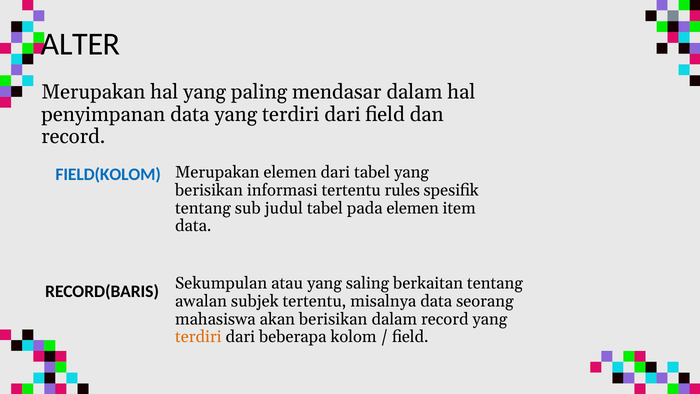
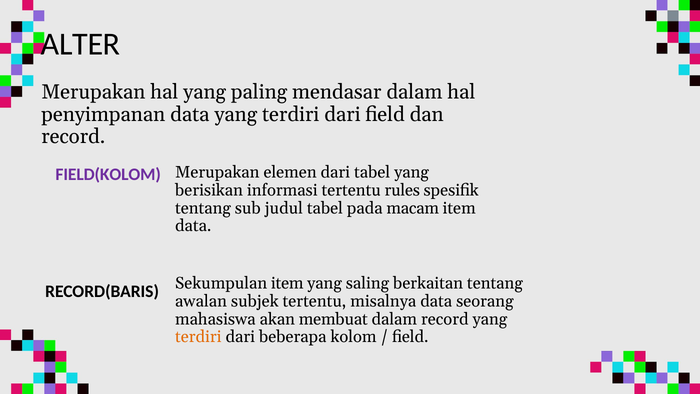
FIELD(KOLOM colour: blue -> purple (108, 174)
pada elemen: elemen -> macam (413, 208)
Sekumpulan atau: atau -> item (287, 283)
akan berisikan: berisikan -> membuat (333, 319)
